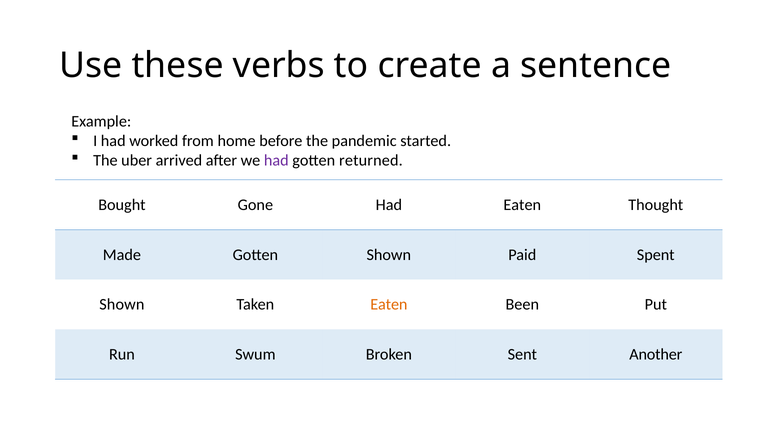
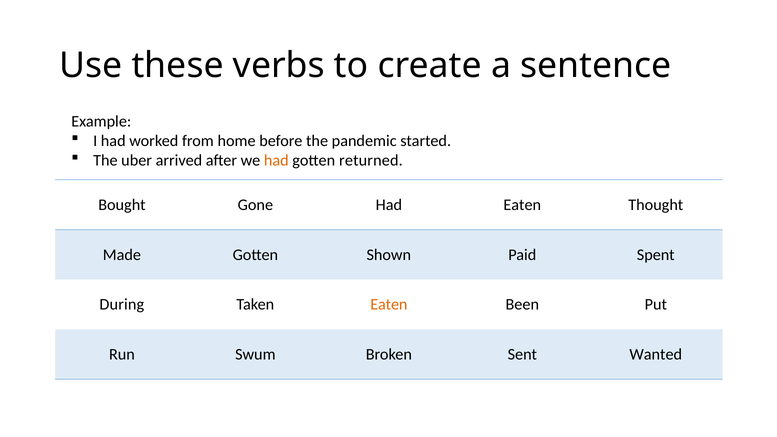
had colour: purple -> orange (276, 160)
Shown: Shown -> During (122, 305)
Another: Another -> Wanted (656, 354)
